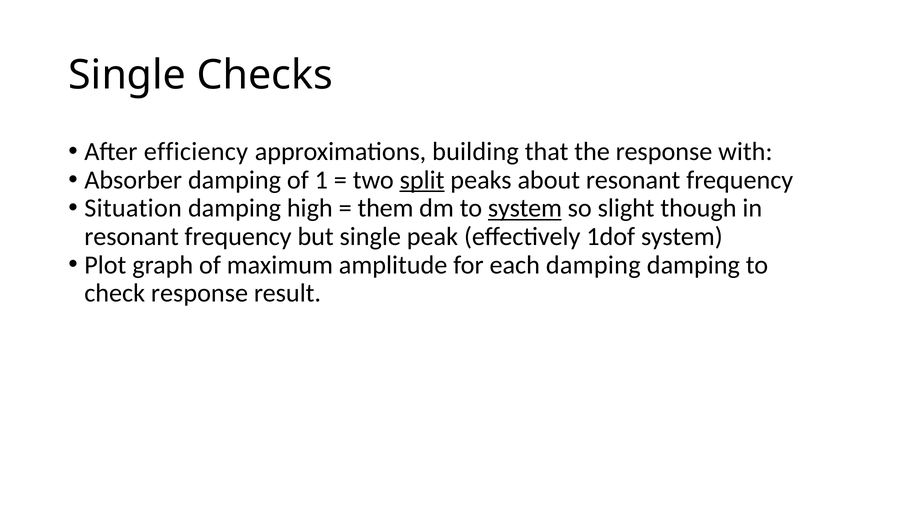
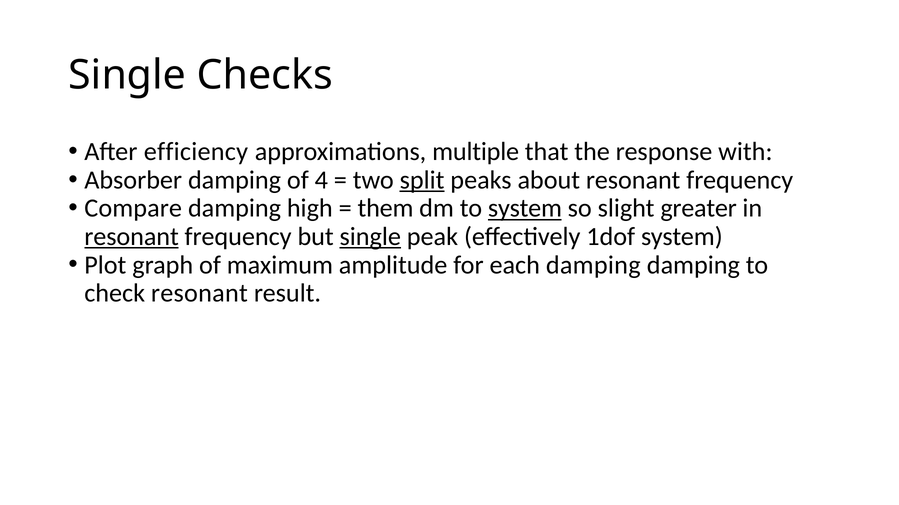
building: building -> multiple (476, 152)
1: 1 -> 4 (321, 180)
Situation: Situation -> Compare (133, 209)
though: though -> greater (699, 209)
resonant underline: none -> present (132, 237)
single underline: none -> present (370, 237)
check response: response -> resonant (199, 294)
